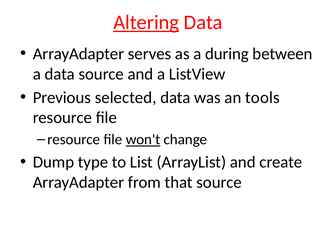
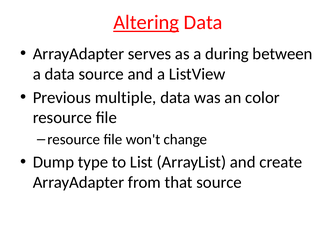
selected: selected -> multiple (126, 98)
tools: tools -> color (262, 98)
won't underline: present -> none (143, 140)
